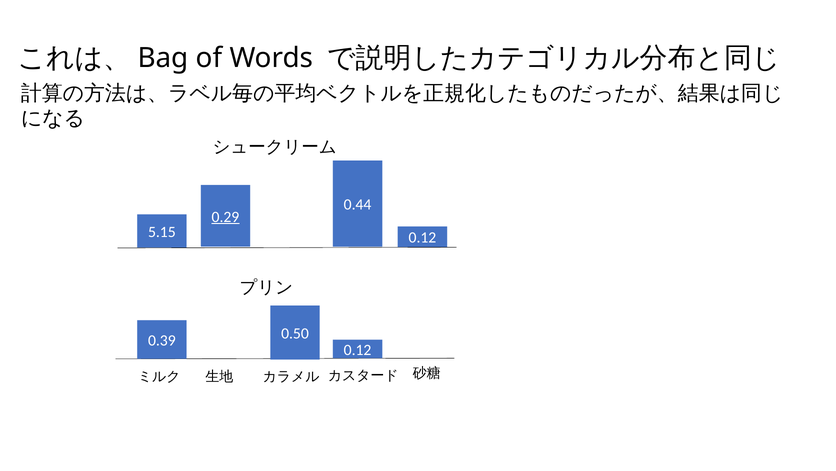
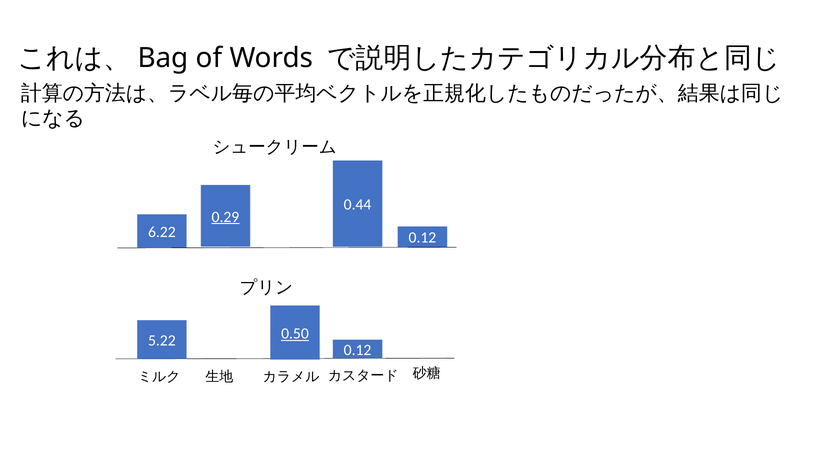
5.15: 5.15 -> 6.22 (162, 232)
0.50 underline: none -> present (295, 333)
0.39: 0.39 -> 5.22 (162, 340)
